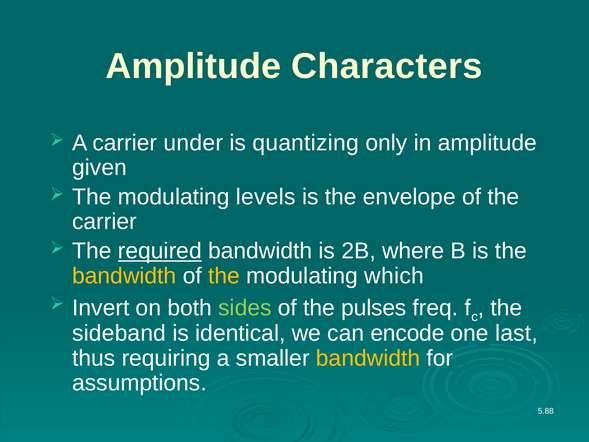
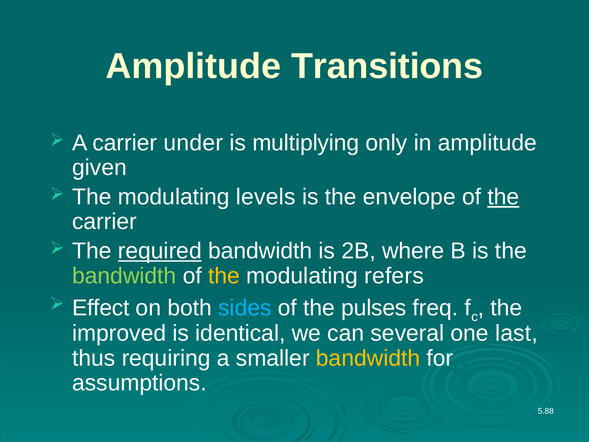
Characters: Characters -> Transitions (387, 66)
quantizing: quantizing -> multiplying (306, 143)
the underline: none -> present (503, 197)
bandwidth colour: yellow -> light green (124, 276)
which: which -> refers (394, 276)
Invert: Invert -> Effect (101, 308)
sides colour: light green -> light blue (245, 308)
sideband: sideband -> improved (119, 333)
encode: encode -> several (407, 333)
